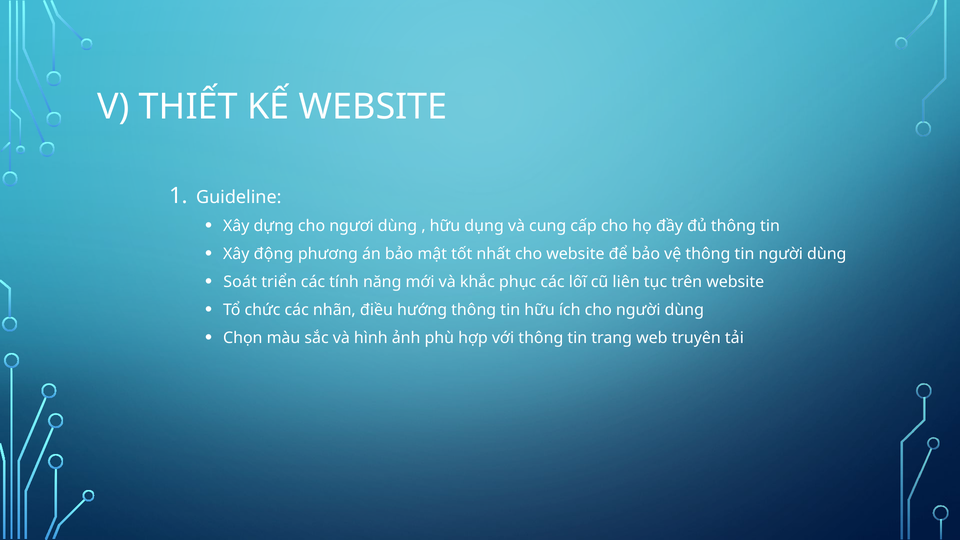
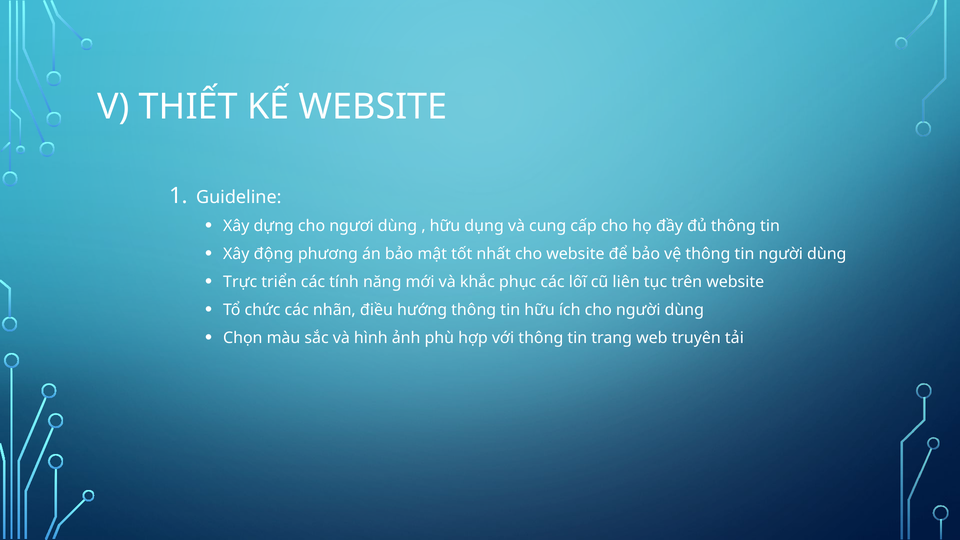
Soát: Soát -> Trực (240, 282)
